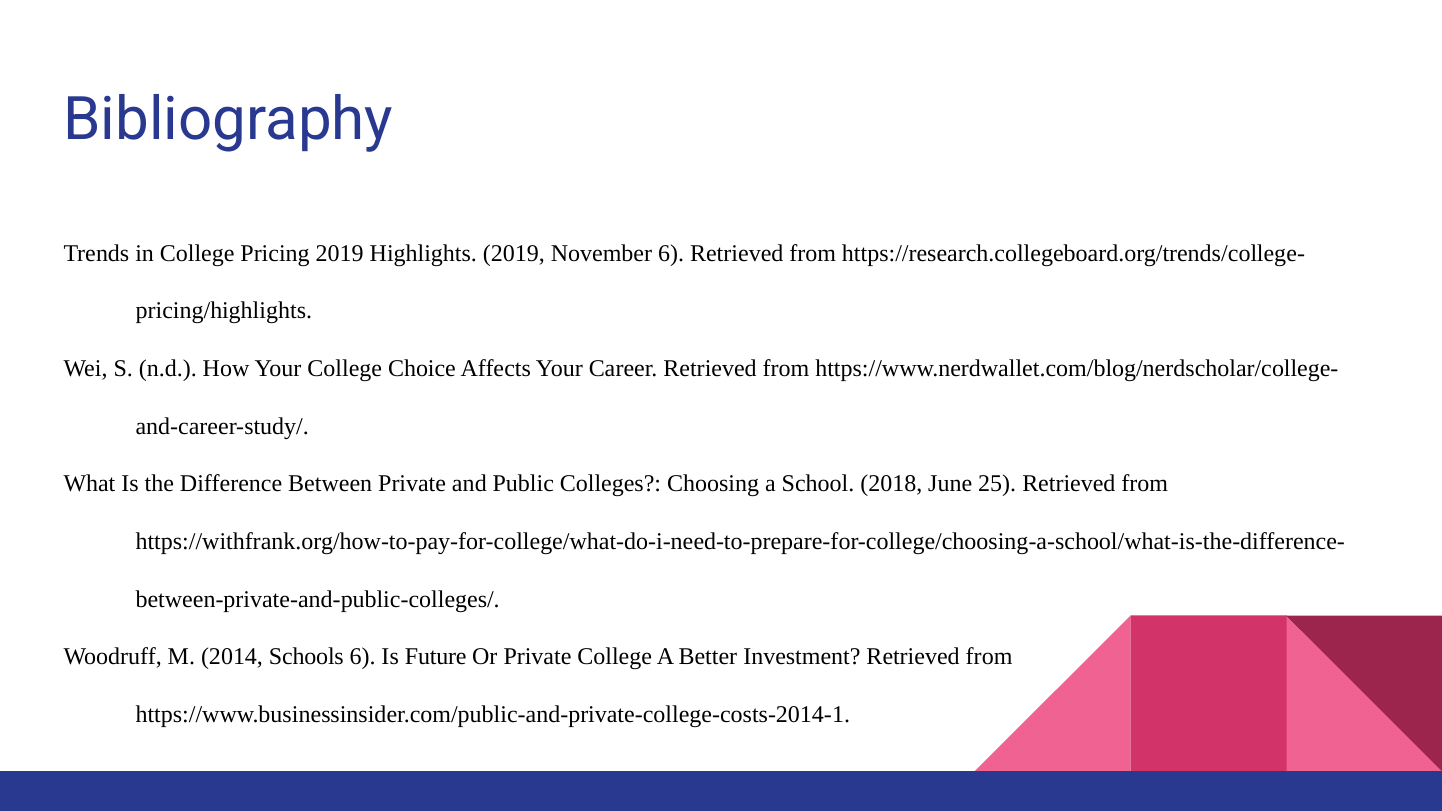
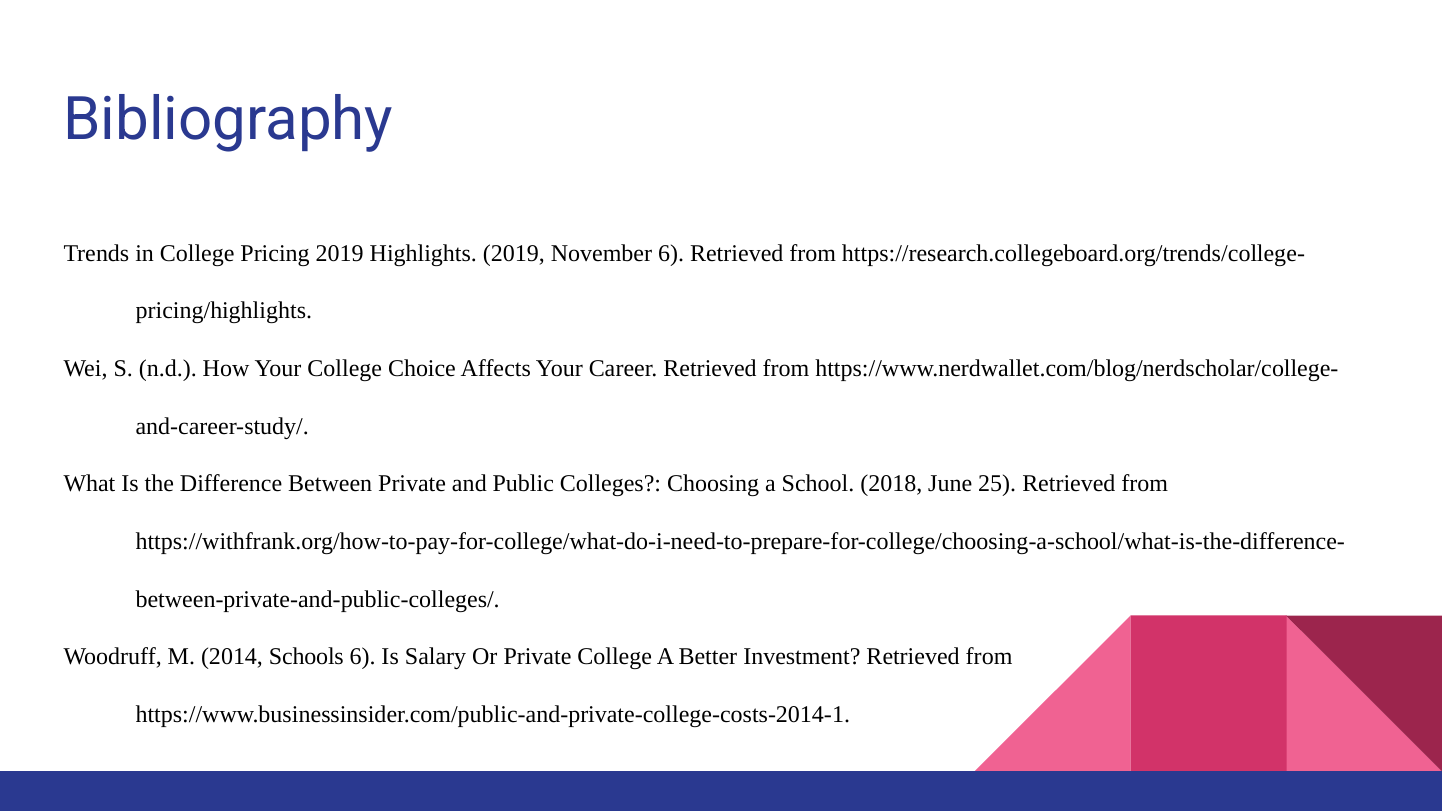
Future: Future -> Salary (436, 657)
